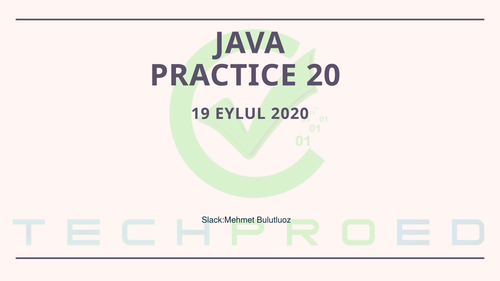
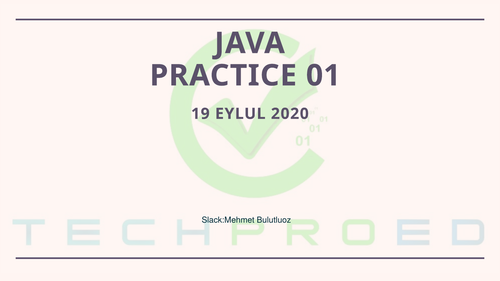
20: 20 -> 01 (323, 76)
